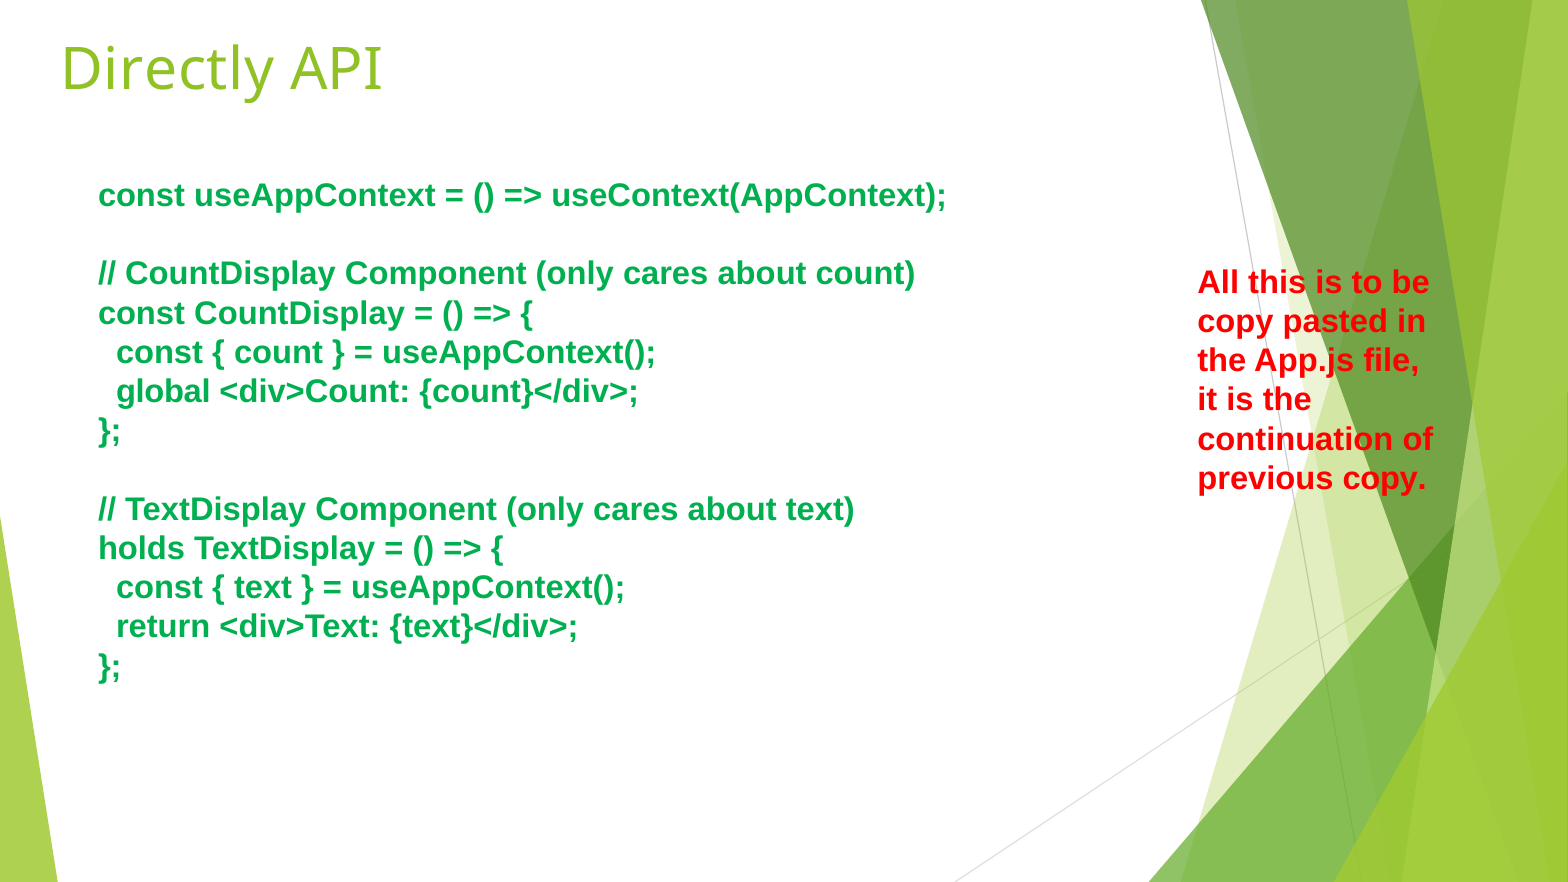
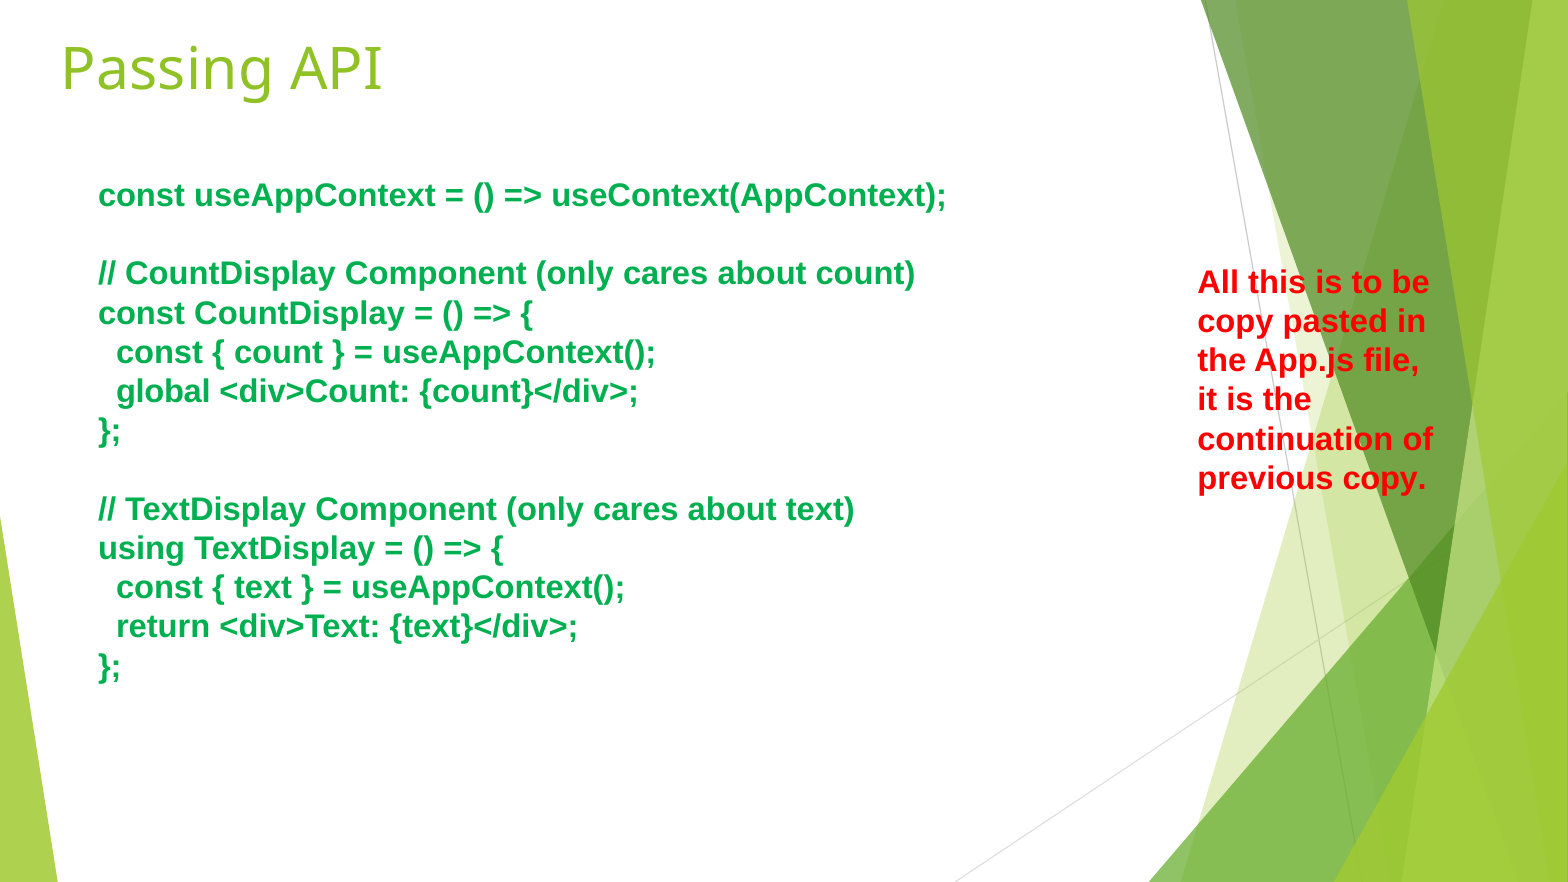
Directly: Directly -> Passing (168, 70)
holds: holds -> using (142, 549)
